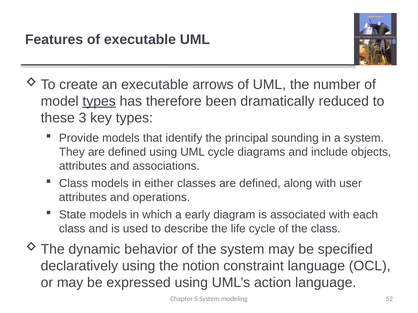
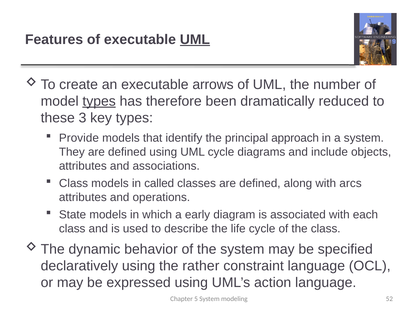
UML underline: none -> present (195, 40)
sounding: sounding -> approach (295, 138)
either: either -> called (159, 184)
user: user -> arcs (351, 184)
notion: notion -> rather (201, 266)
